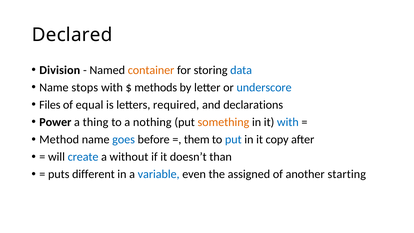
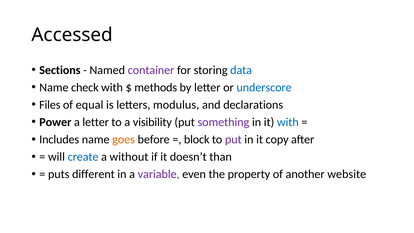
Declared: Declared -> Accessed (72, 35)
Division: Division -> Sections (60, 70)
container colour: orange -> purple (151, 70)
stops: stops -> check (85, 87)
required: required -> modulus (176, 105)
a thing: thing -> letter (96, 122)
nothing: nothing -> visibility (152, 122)
something colour: orange -> purple (223, 122)
Method: Method -> Includes (59, 139)
goes colour: blue -> orange (124, 139)
them: them -> block (197, 139)
put colour: blue -> purple (233, 139)
variable colour: blue -> purple (159, 174)
assigned: assigned -> property (249, 174)
starting: starting -> website (347, 174)
